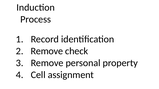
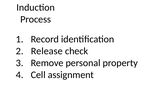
Remove: Remove -> Release (47, 51)
